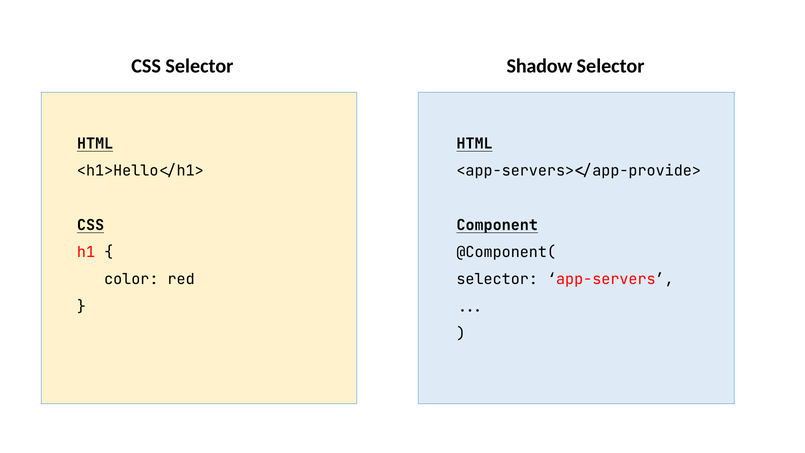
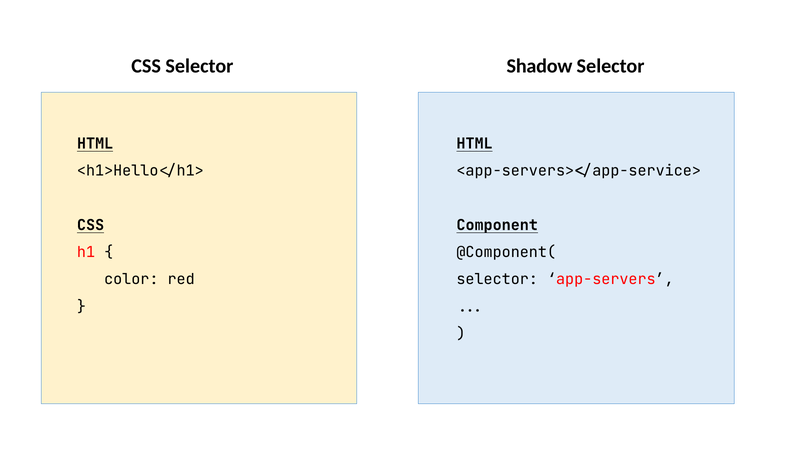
<app-servers></app-provide>: <app-servers></app-provide> -> <app-servers></app-service> (579, 171)
